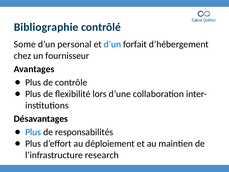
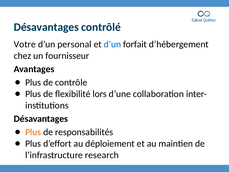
Bibliographie: Bibliographie -> Désavantages (46, 27)
Some: Some -> Votre (25, 44)
Plus colour: blue -> orange (33, 132)
